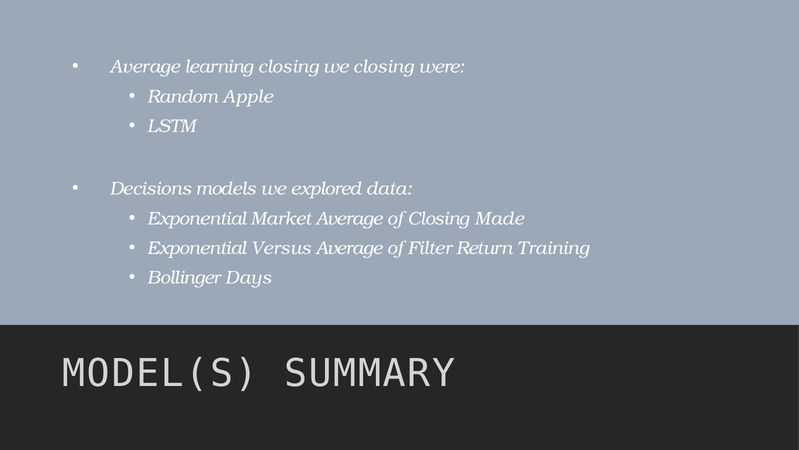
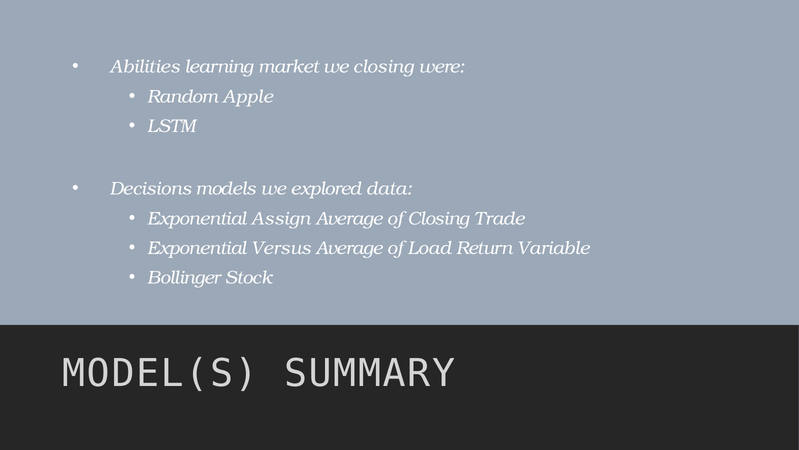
Average: Average -> Abilities (145, 67)
learning closing: closing -> market (289, 67)
Market: Market -> Assign (281, 218)
Made: Made -> Trade (499, 218)
Filter: Filter -> Load (430, 248)
Training: Training -> Variable (553, 248)
Days: Days -> Stock (249, 277)
